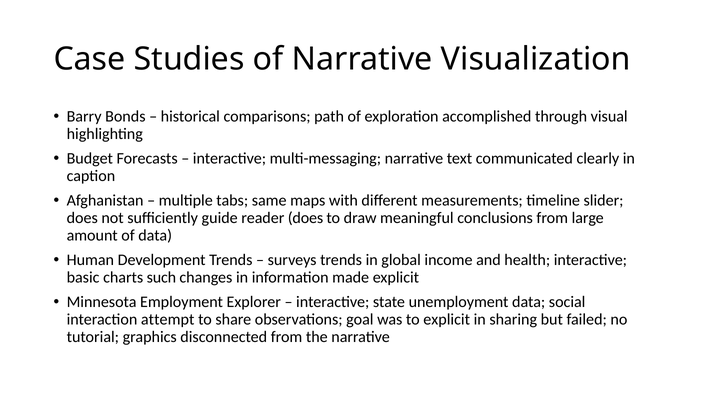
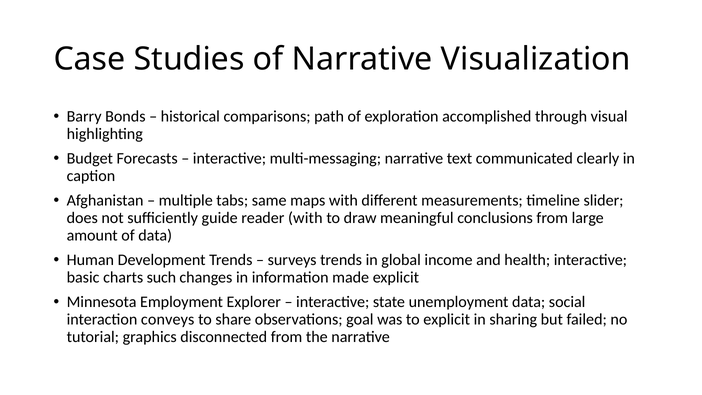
reader does: does -> with (305, 218)
attempt: attempt -> conveys (168, 319)
